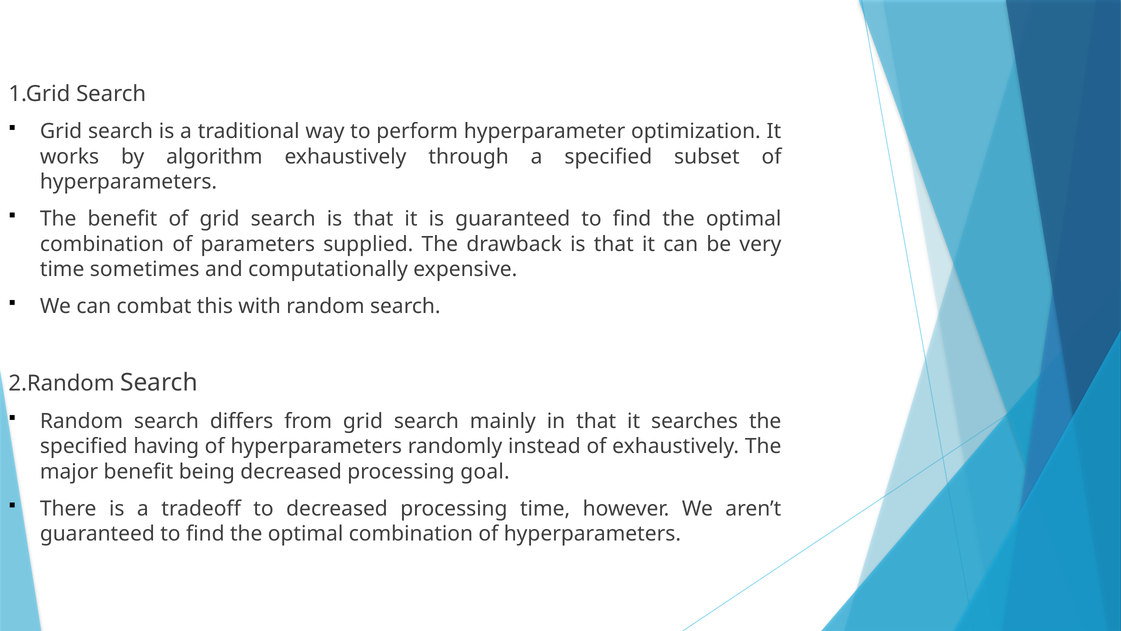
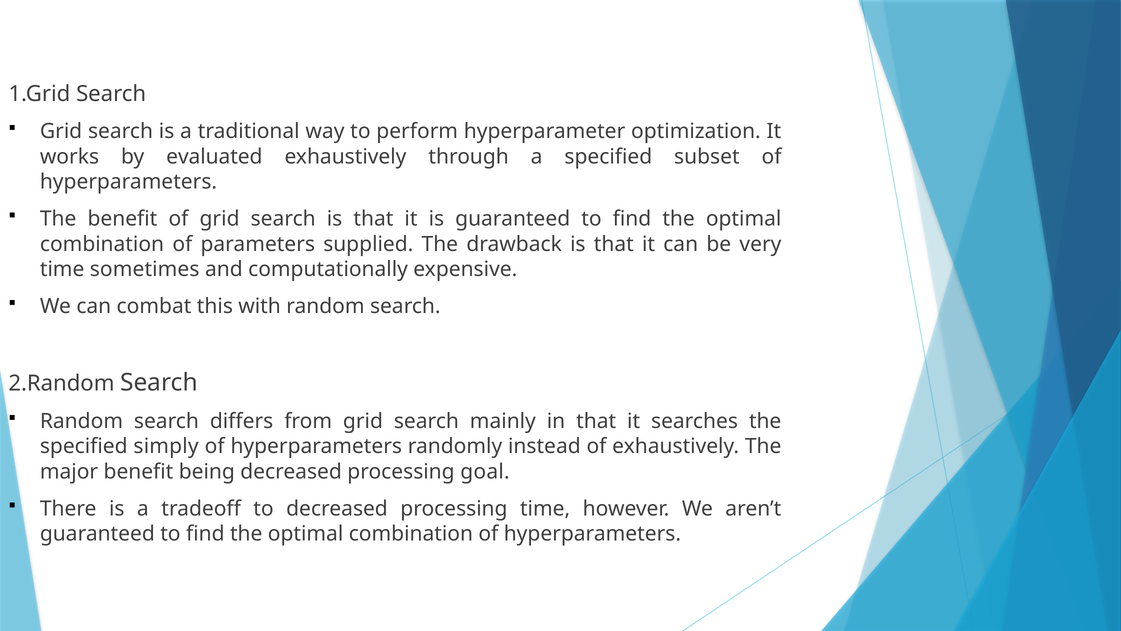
algorithm: algorithm -> evaluated (214, 157)
having: having -> simply (166, 446)
